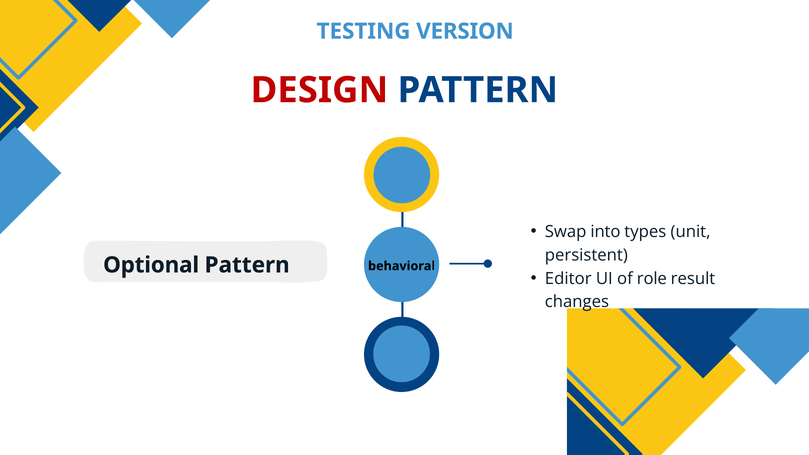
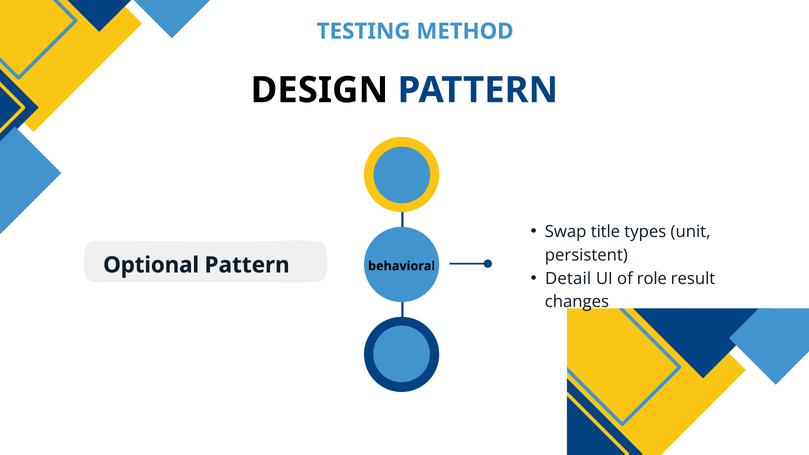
VERSION: VERSION -> METHOD (465, 31)
DESIGN colour: red -> black (319, 90)
into: into -> title (605, 232)
Editor: Editor -> Detail (568, 279)
